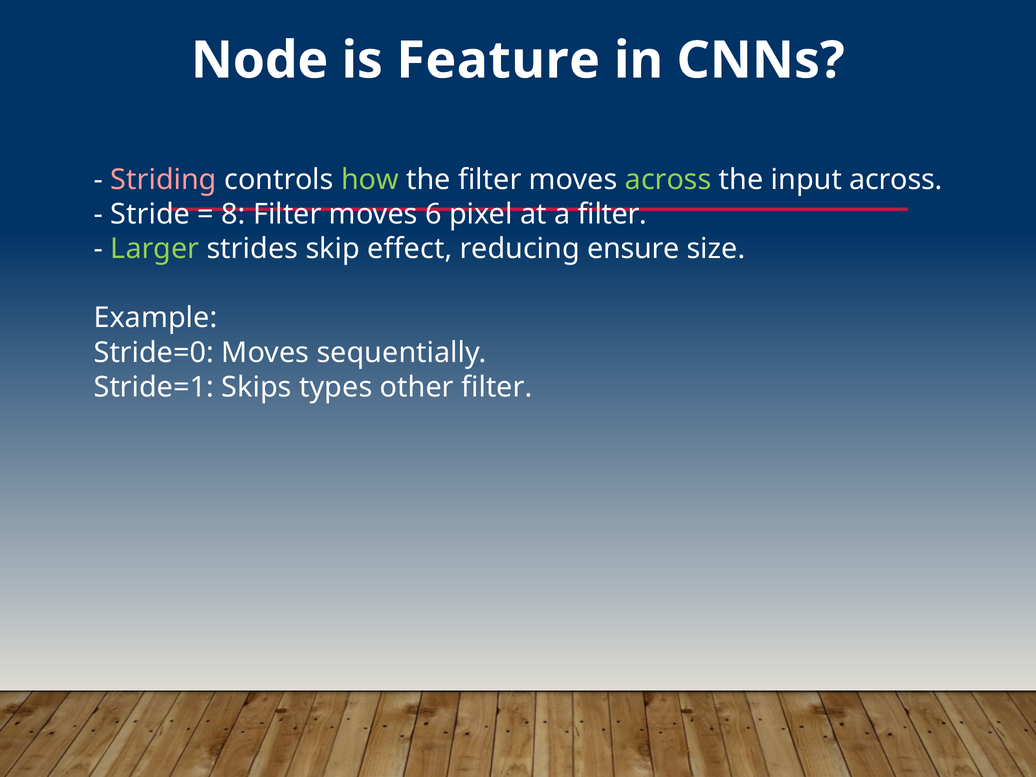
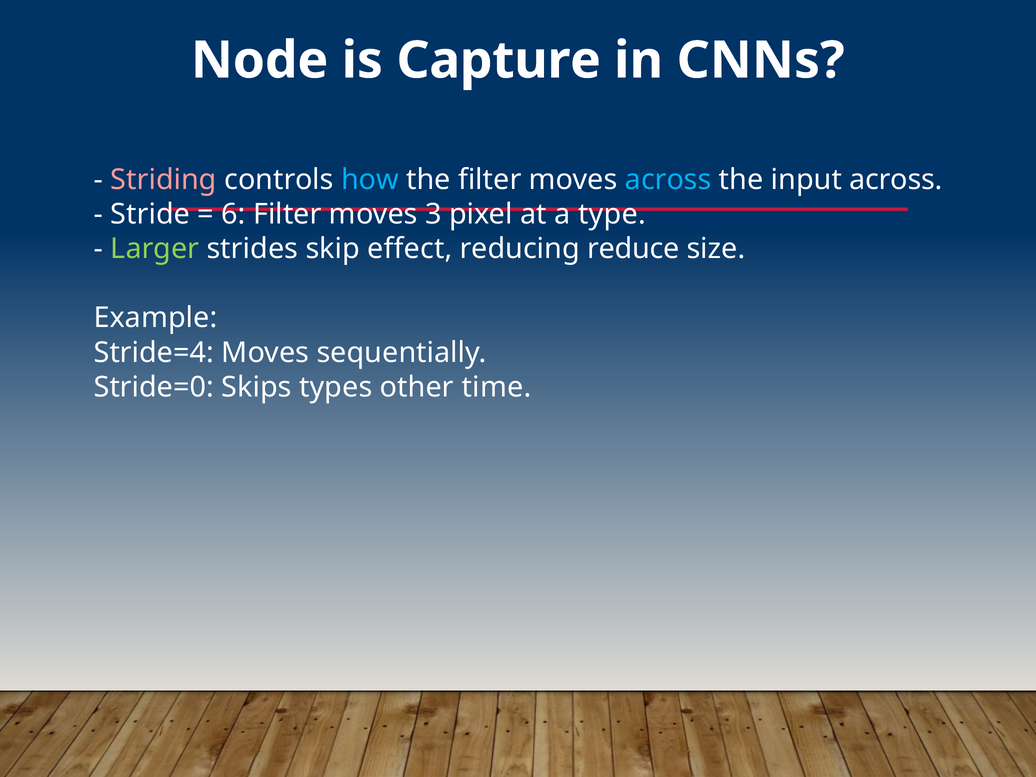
Feature: Feature -> Capture (499, 60)
how colour: light green -> light blue (370, 180)
across colour: light green -> light blue (668, 180)
8: 8 -> 6 (234, 214)
6: 6 -> 3 (433, 214)
a filter: filter -> type (612, 214)
ensure: ensure -> reduce (633, 249)
Stride=0: Stride=0 -> Stride=4 (154, 353)
Stride=1: Stride=1 -> Stride=0 (154, 387)
other filter: filter -> time (497, 387)
